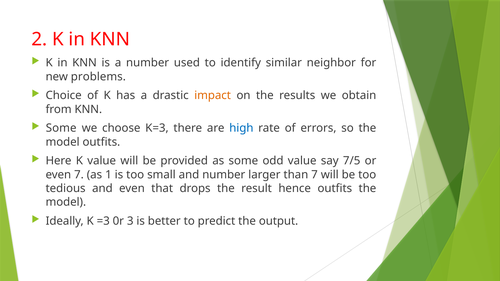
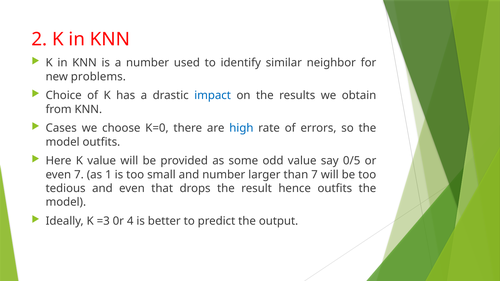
impact colour: orange -> blue (213, 96)
Some: Some -> Cases (61, 128)
K=3: K=3 -> K=0 (157, 128)
7/5: 7/5 -> 0/5 (352, 161)
3: 3 -> 4 (130, 221)
